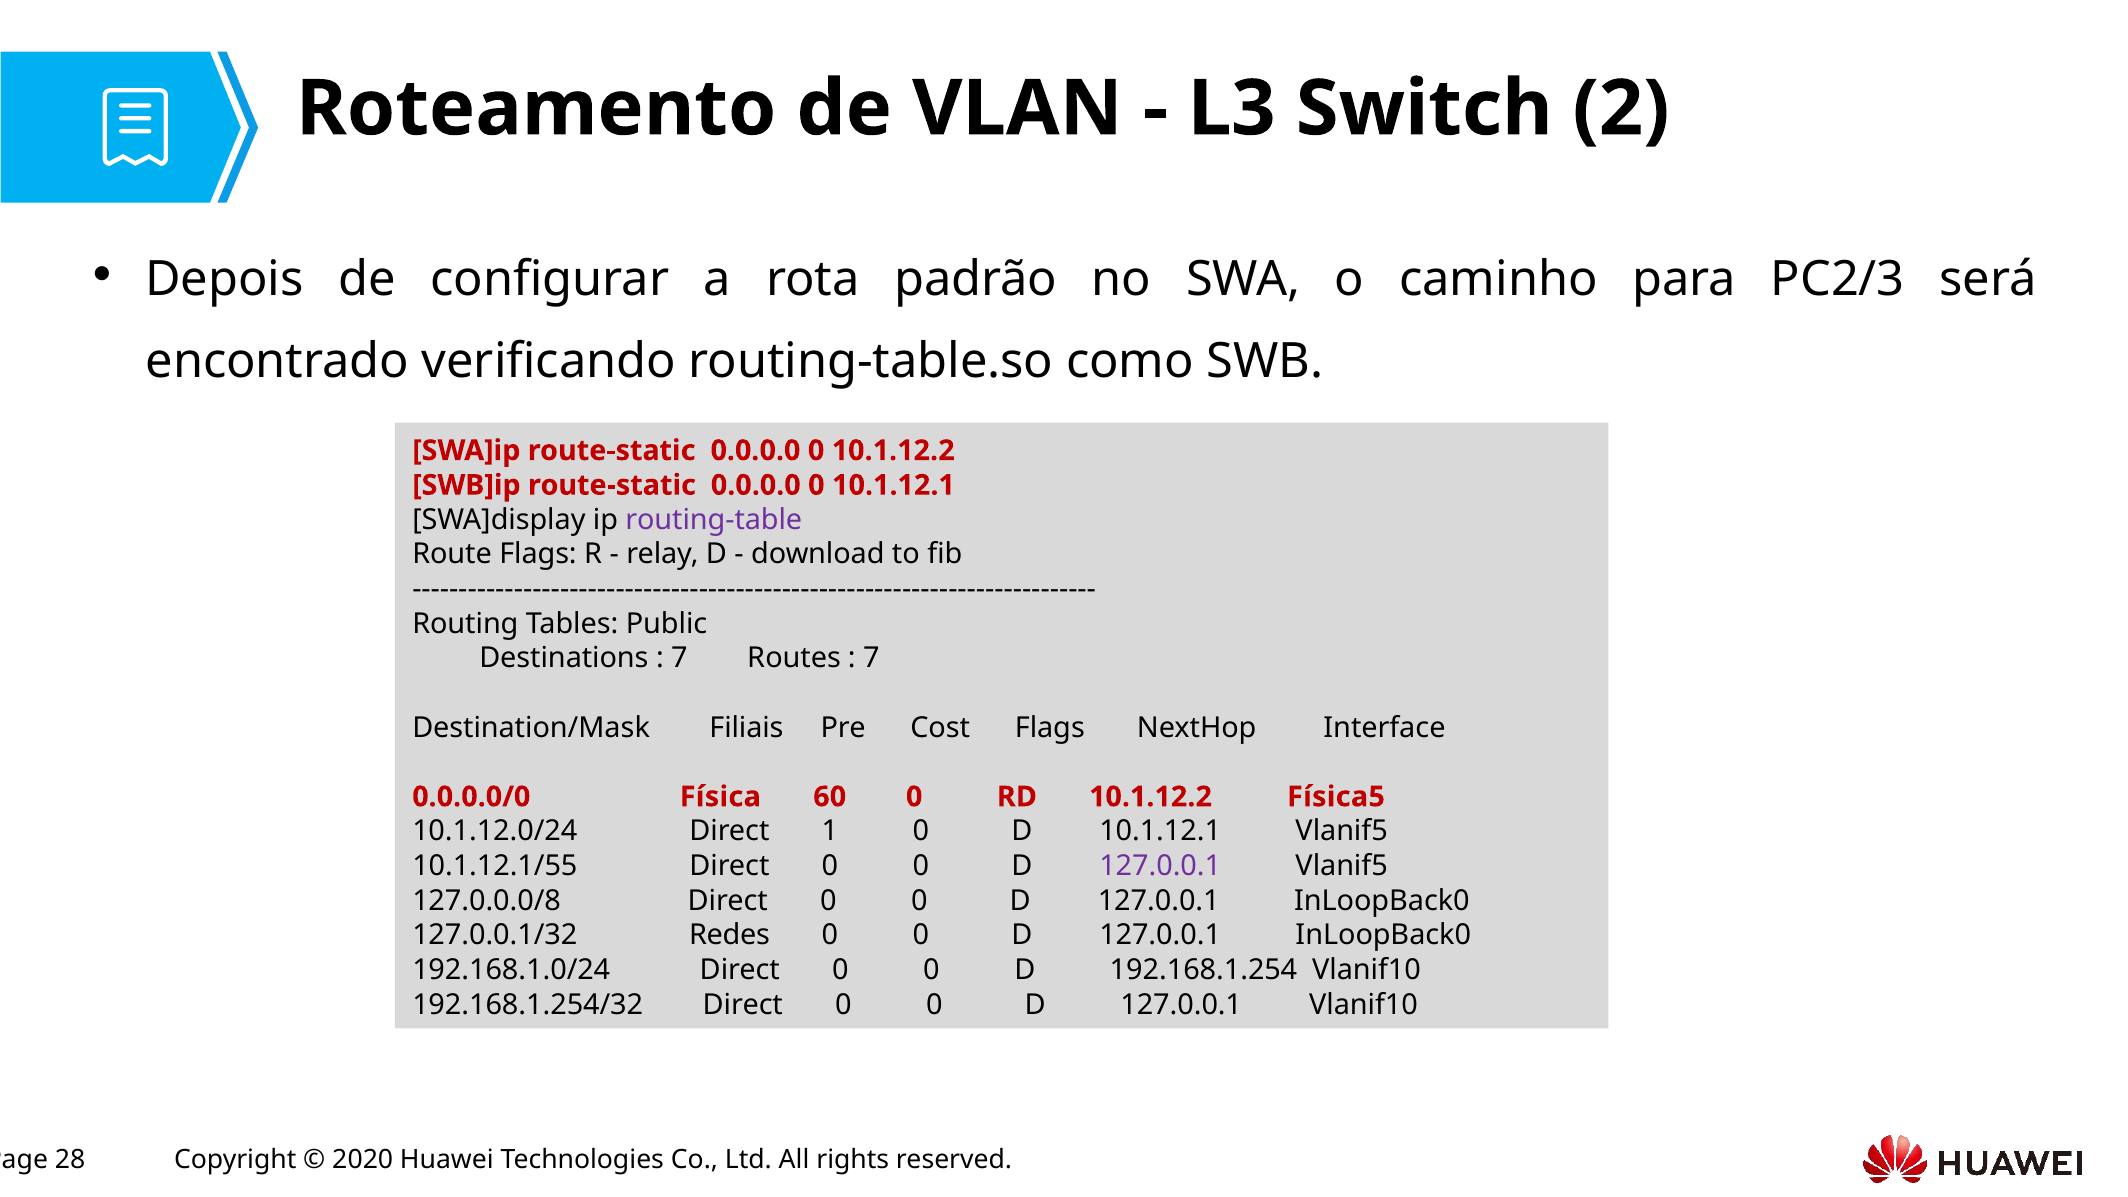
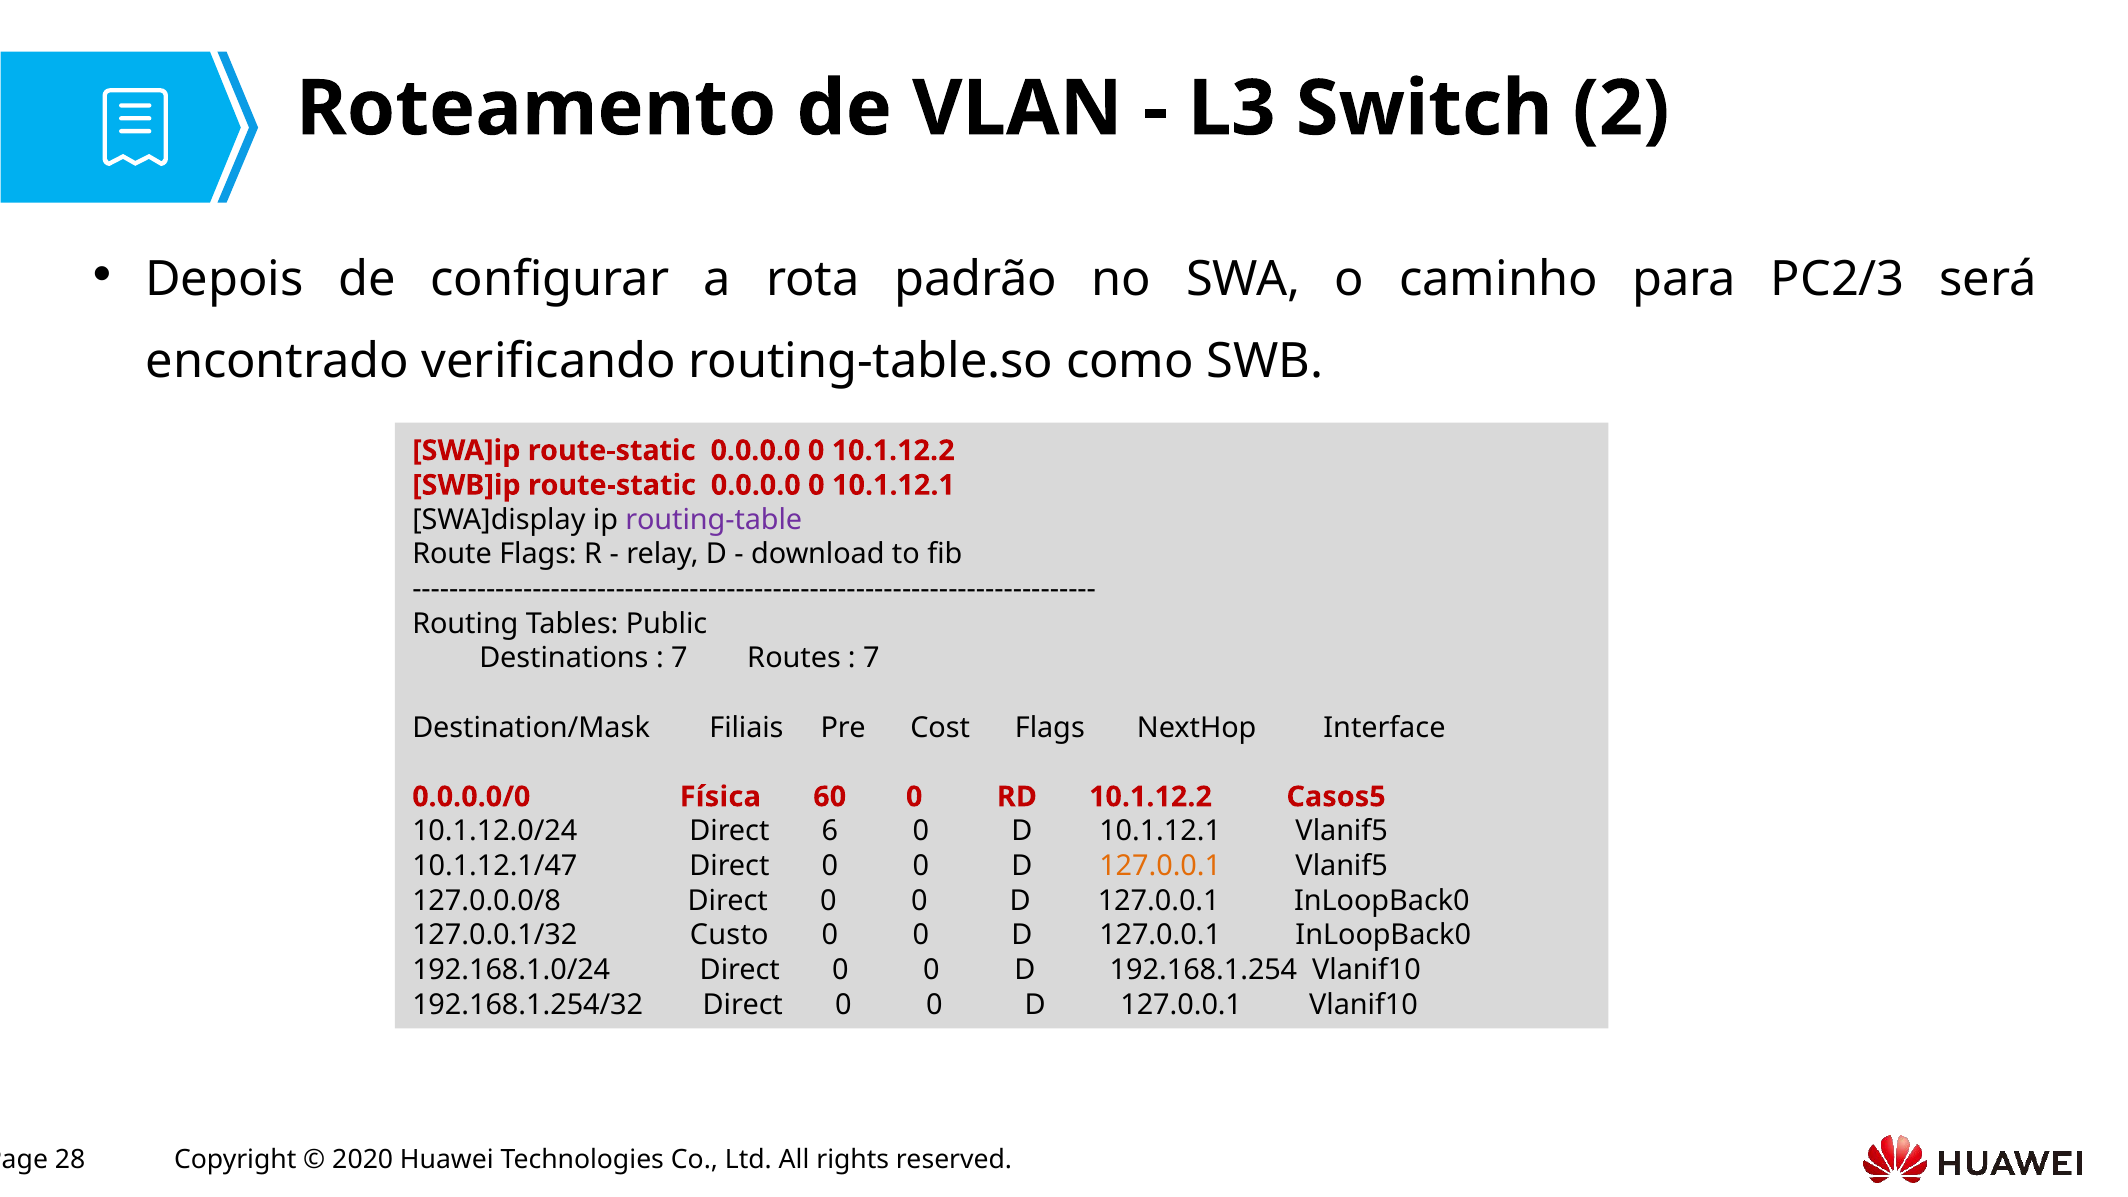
Física5: Física5 -> Casos5 (1336, 797)
1: 1 -> 6 (830, 831)
10.1.12.1/55: 10.1.12.1/55 -> 10.1.12.1/47 (495, 866)
127.0.0.1 colour: purple -> orange (1160, 866)
Redes: Redes -> Custo (729, 935)
